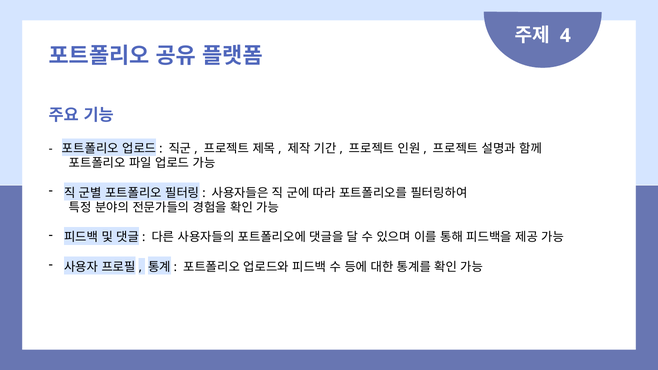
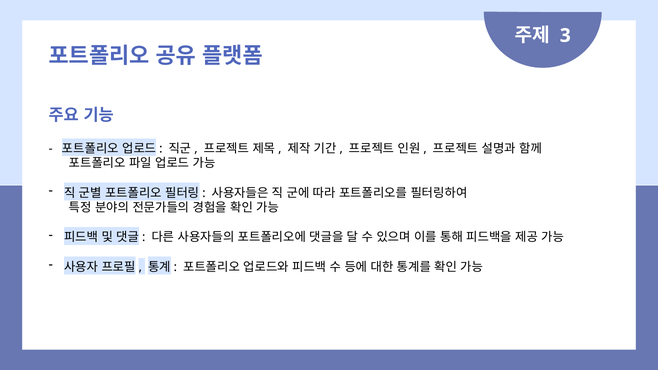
4: 4 -> 3 (565, 36)
